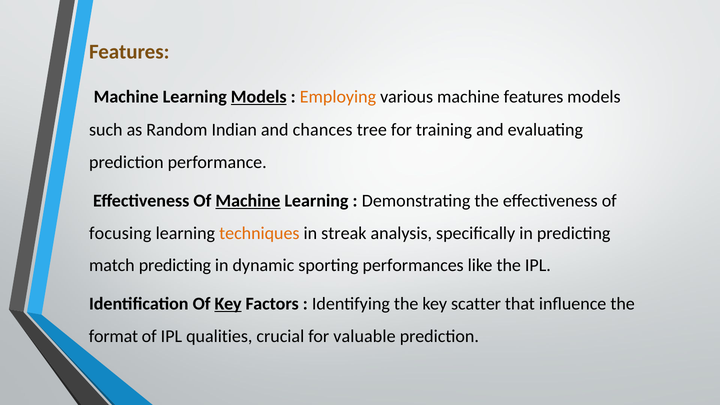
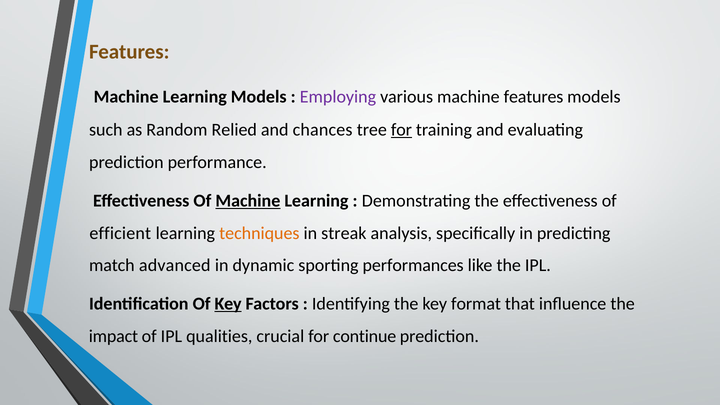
Models underline: present -> none (259, 97)
Employing colour: orange -> purple (338, 97)
Indian: Indian -> Relied (234, 130)
for underline: none -> present (401, 130)
focusing: focusing -> efficient (120, 233)
match predicting: predicting -> advanced (175, 266)
scatter: scatter -> format (476, 304)
format: format -> impact (113, 336)
valuable: valuable -> continue (365, 336)
